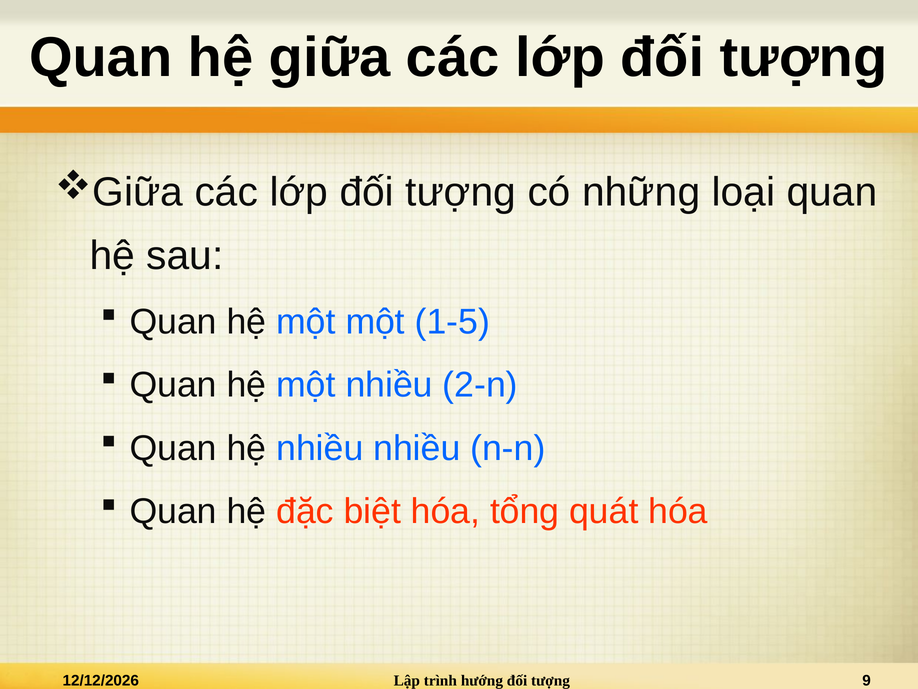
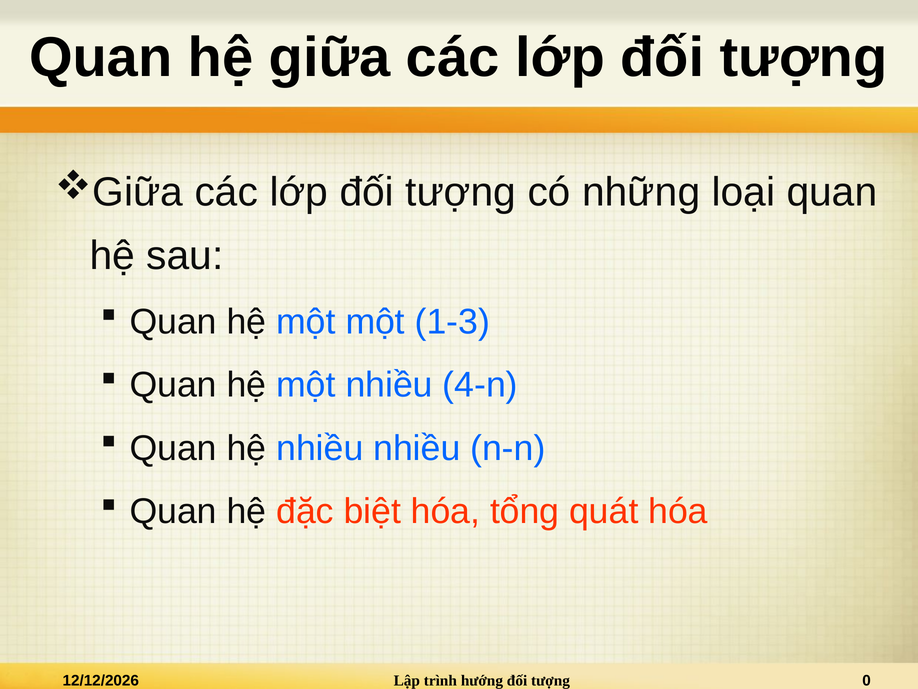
1-5: 1-5 -> 1-3 (452, 322)
2-n: 2-n -> 4-n (480, 385)
9: 9 -> 0 (867, 680)
